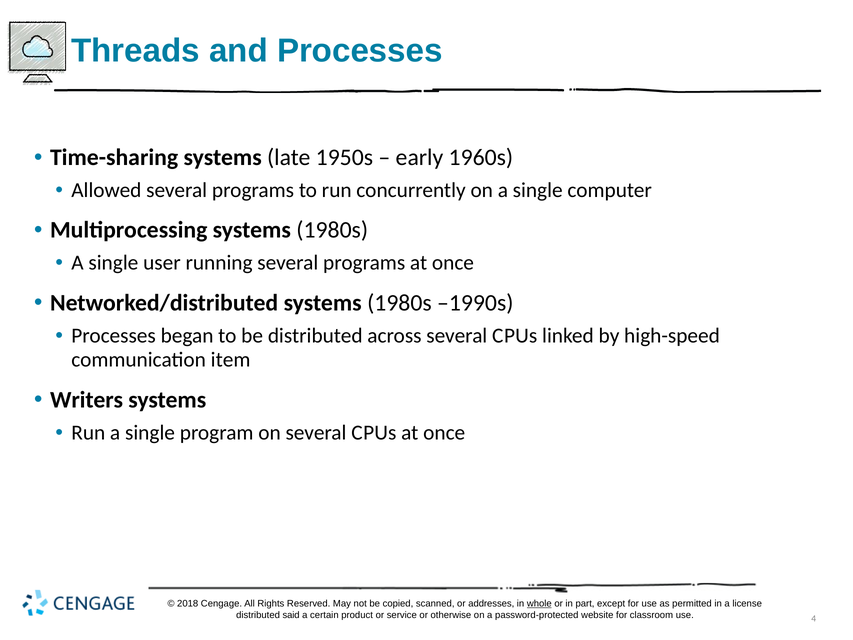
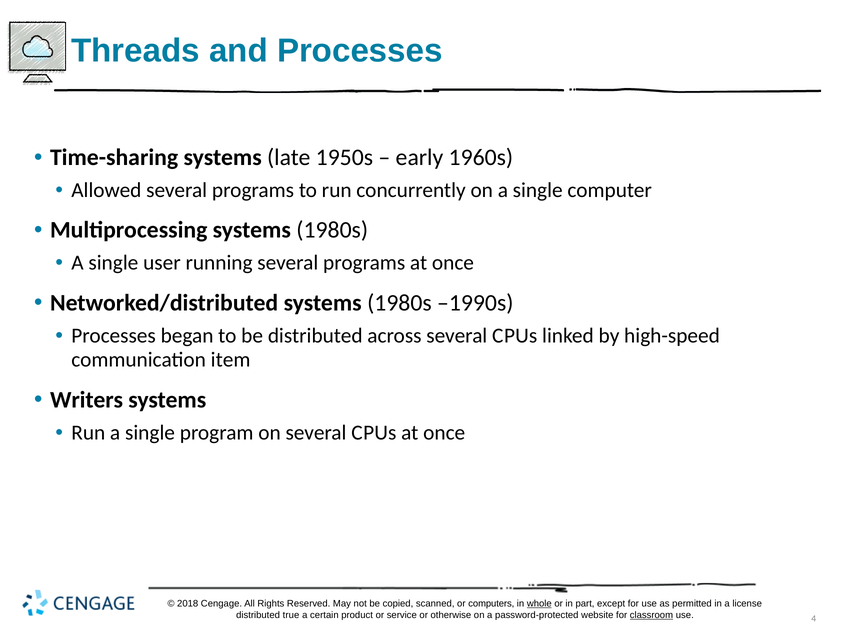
addresses: addresses -> computers (491, 603)
said: said -> true (291, 615)
classroom underline: none -> present (651, 615)
